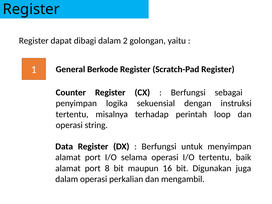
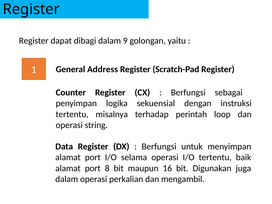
2: 2 -> 9 (125, 41)
Berkode: Berkode -> Address (103, 69)
